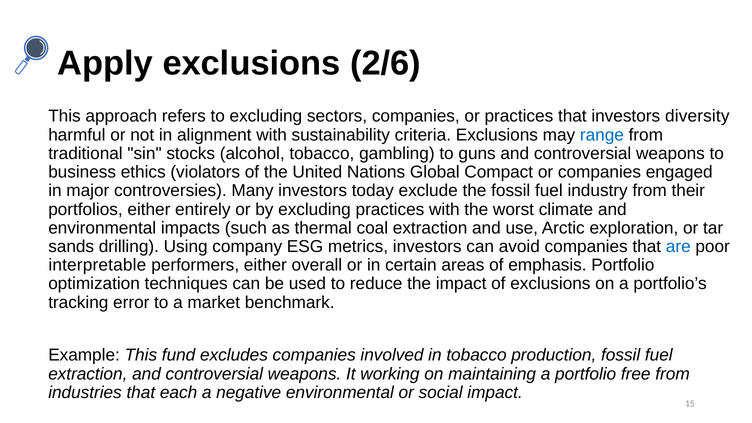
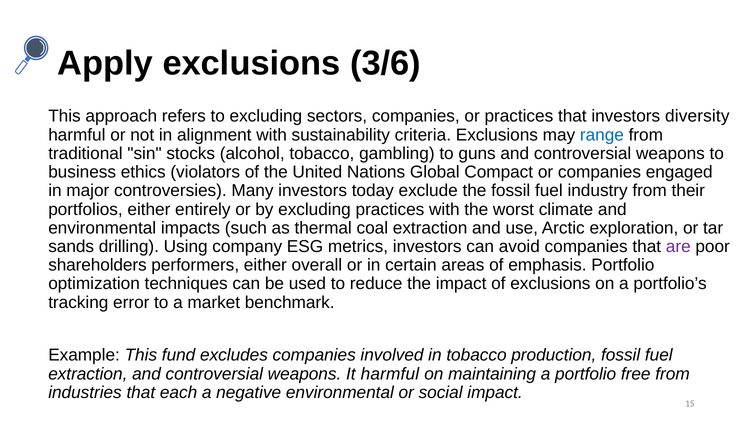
2/6: 2/6 -> 3/6 (386, 63)
are colour: blue -> purple (678, 247)
interpretable: interpretable -> shareholders (97, 265)
It working: working -> harmful (390, 374)
